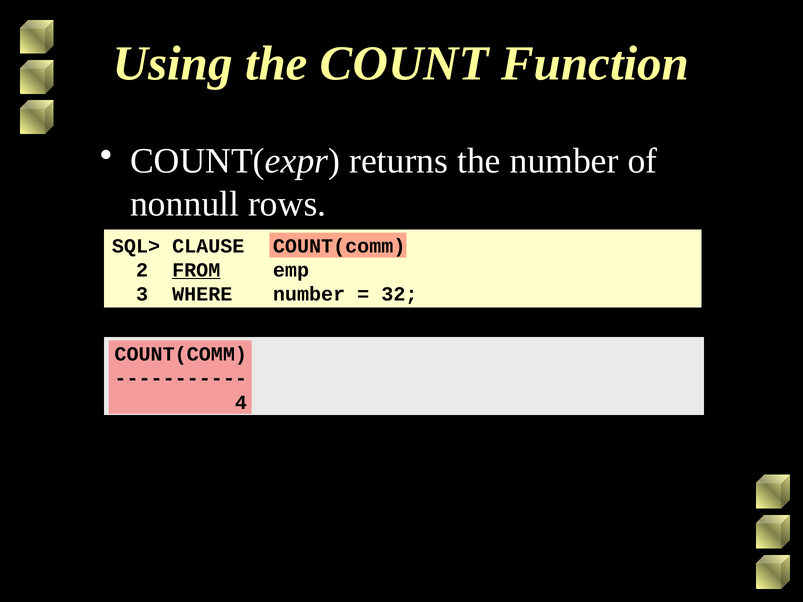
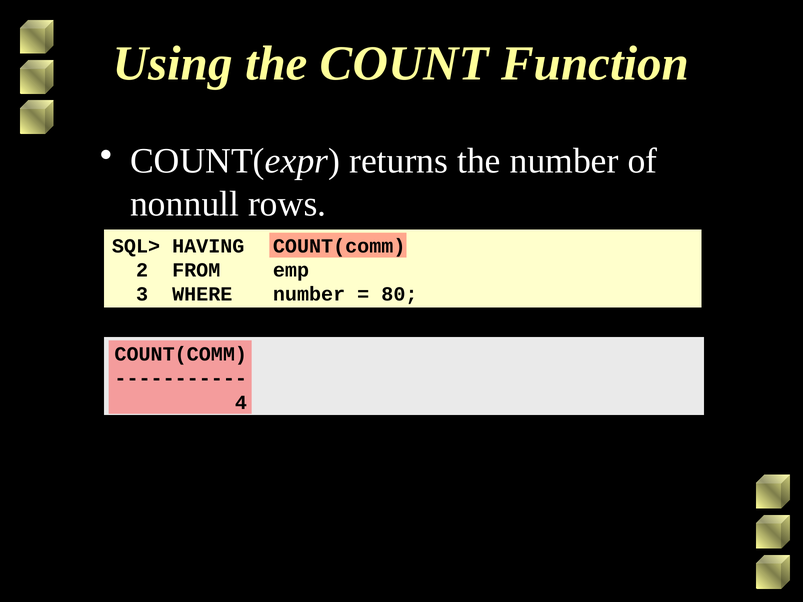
CLAUSE: CLAUSE -> HAVING (208, 246)
FROM underline: present -> none (196, 270)
32: 32 -> 80 (399, 294)
